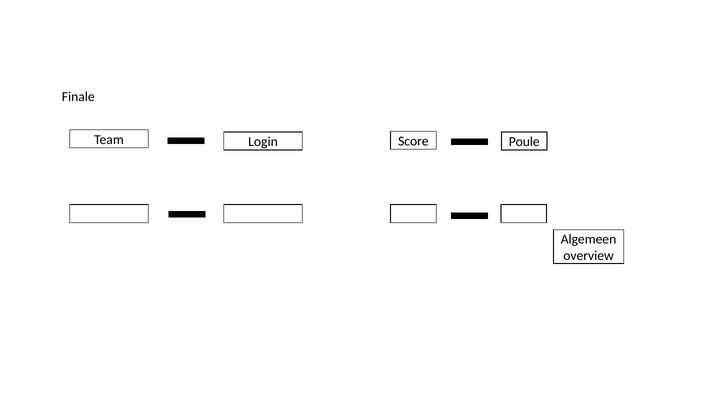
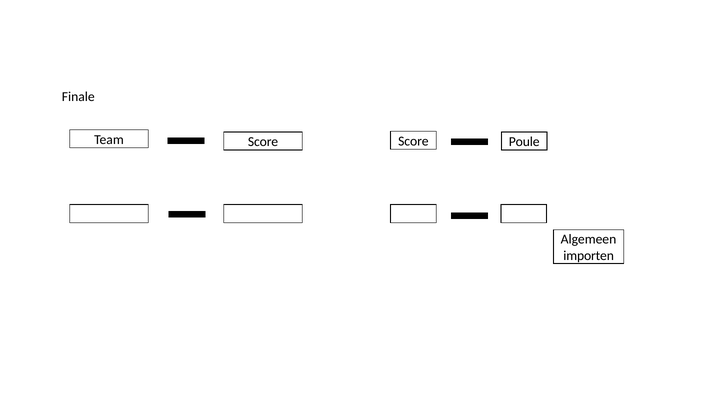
Team Login: Login -> Score (263, 142)
overview: overview -> importen (589, 256)
